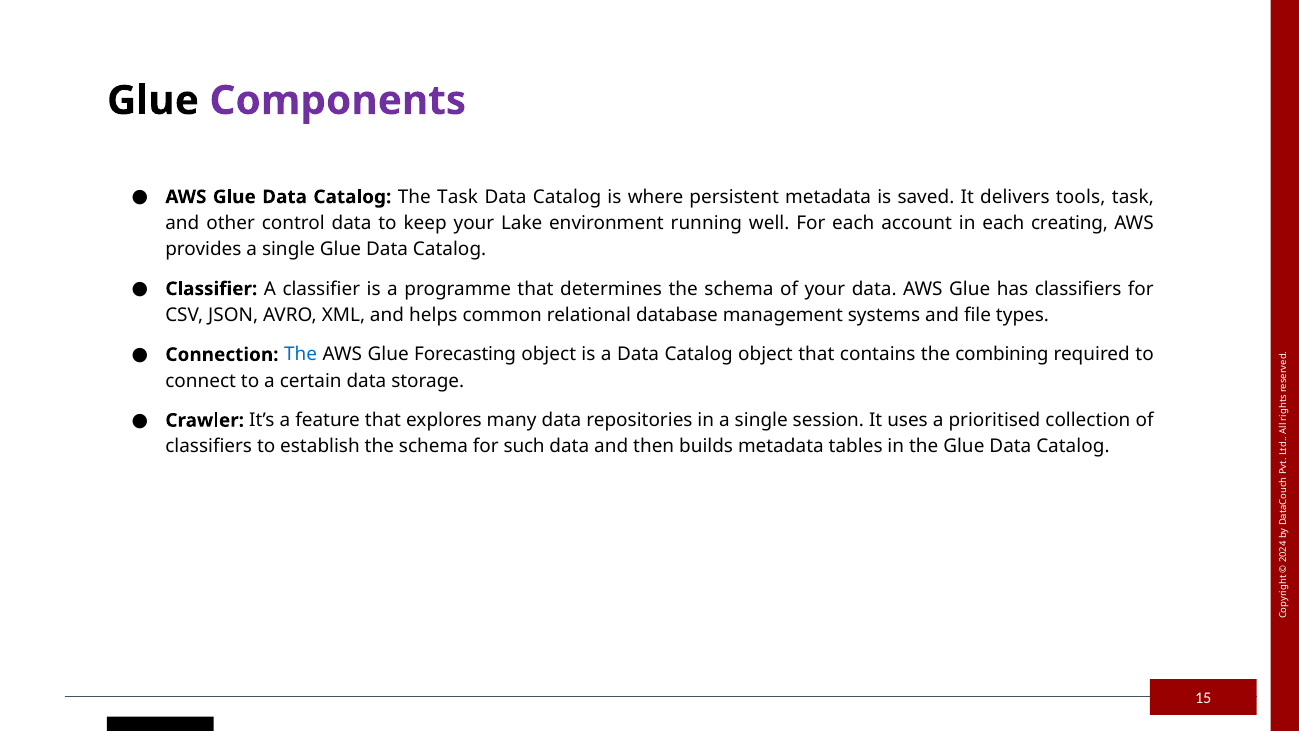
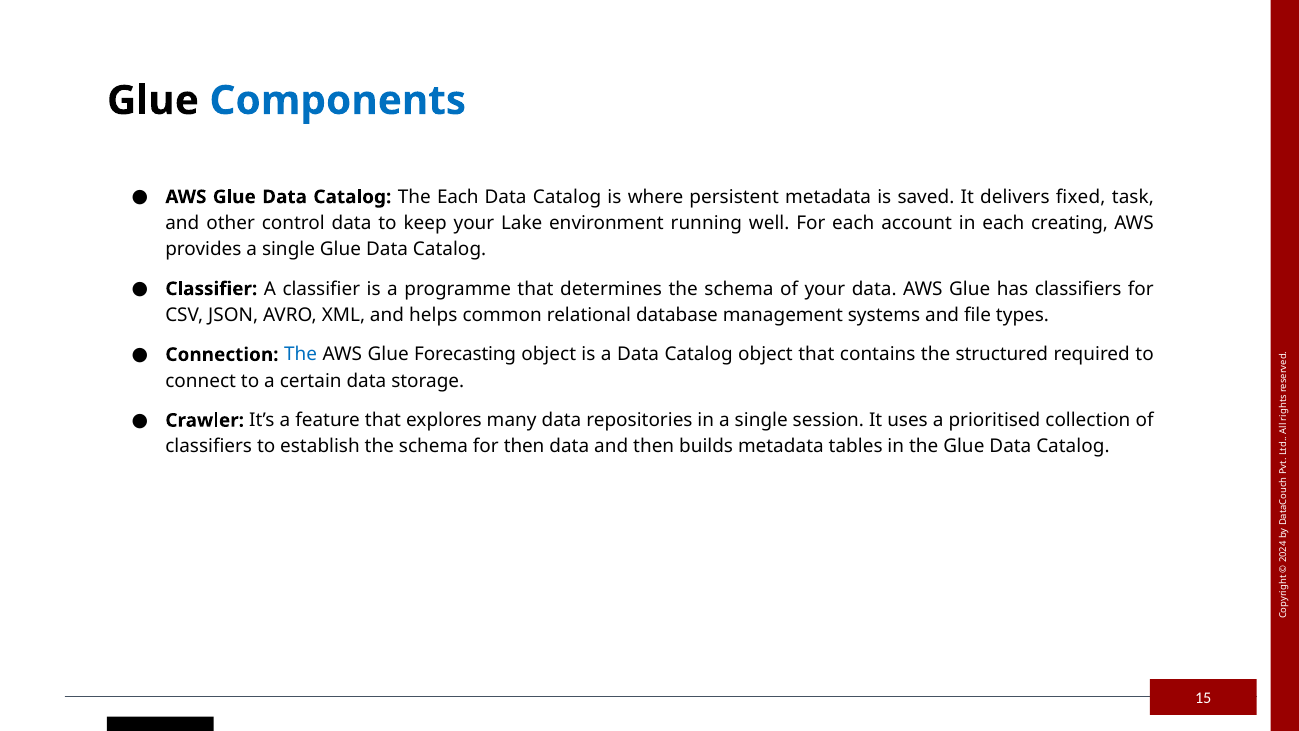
Components colour: purple -> blue (338, 101)
The Task: Task -> Each (458, 197)
tools: tools -> fixed (1081, 197)
combining: combining -> structured (1002, 355)
for such: such -> then (524, 446)
